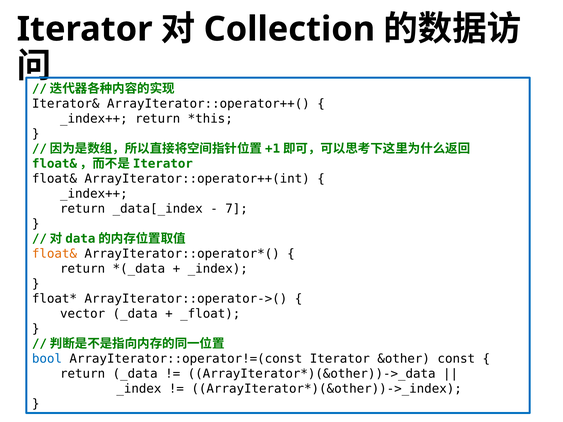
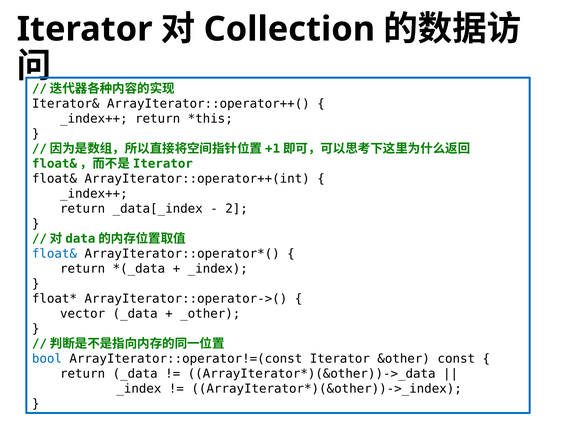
7: 7 -> 2 (237, 209)
float& colour: orange -> blue (54, 254)
_float: _float -> _other (210, 314)
